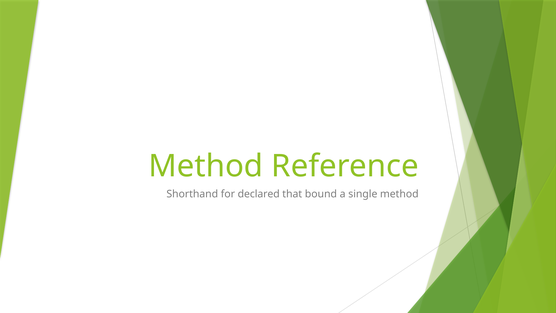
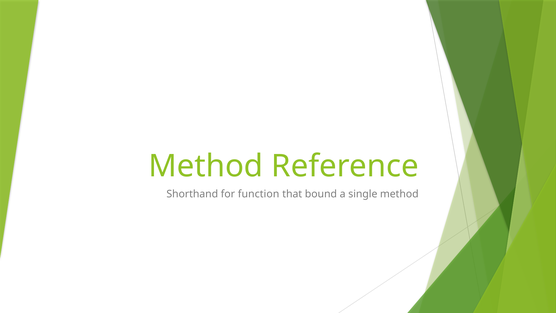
declared: declared -> function (259, 194)
